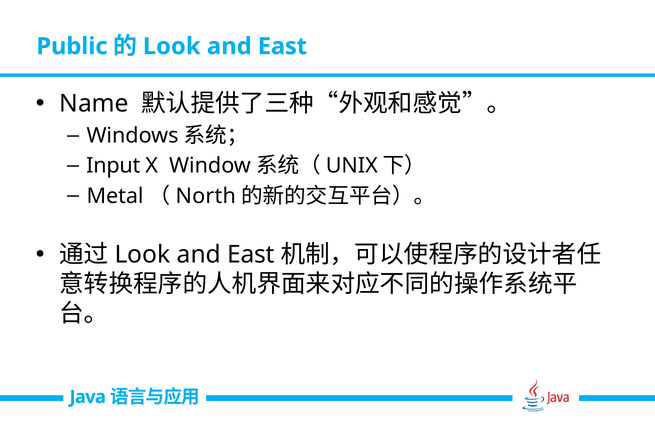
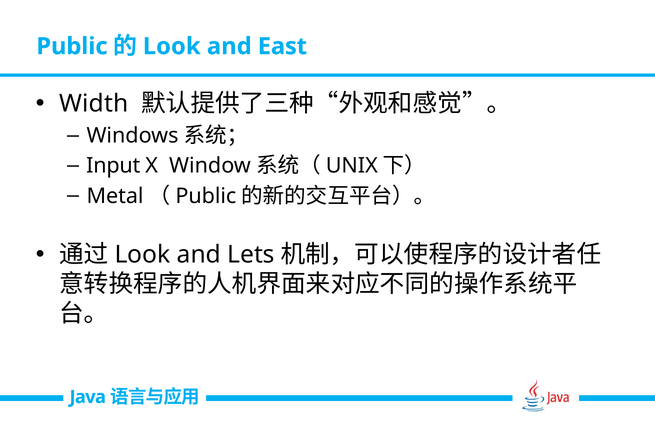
Name: Name -> Width (94, 104)
North: North -> Public (206, 196)
East: East -> Lets (251, 255)
